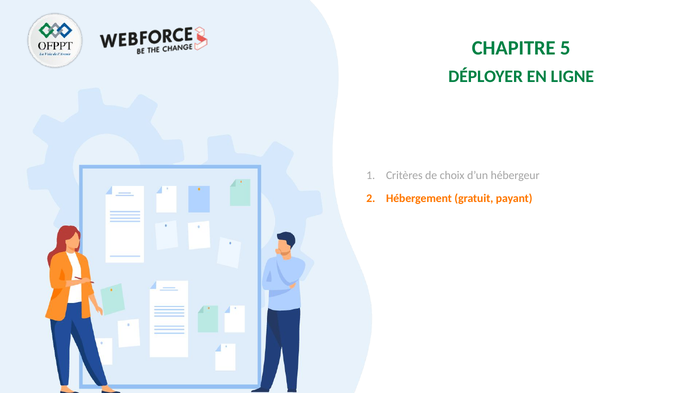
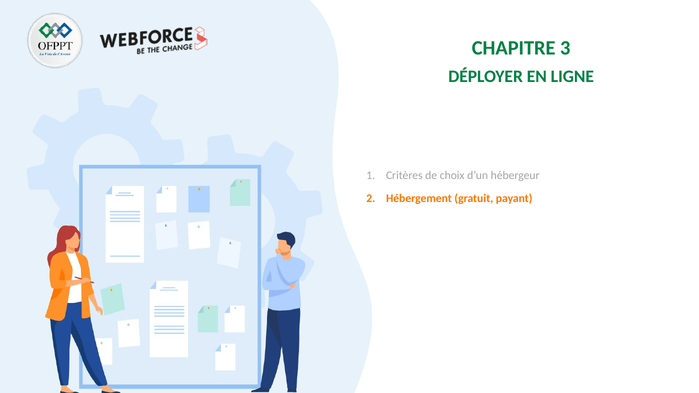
5: 5 -> 3 (565, 48)
